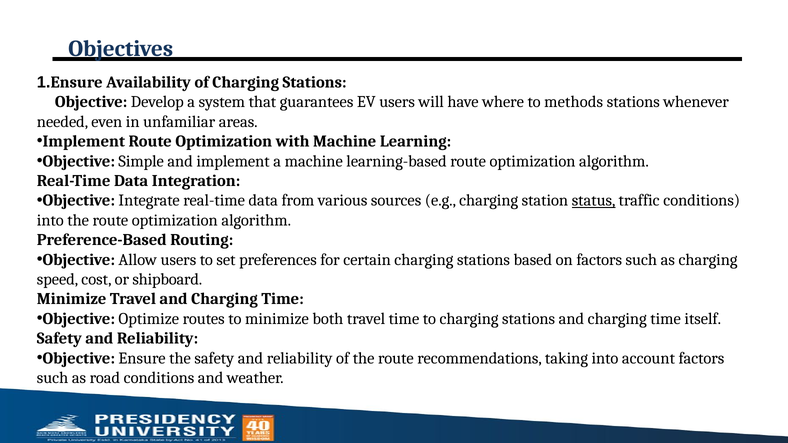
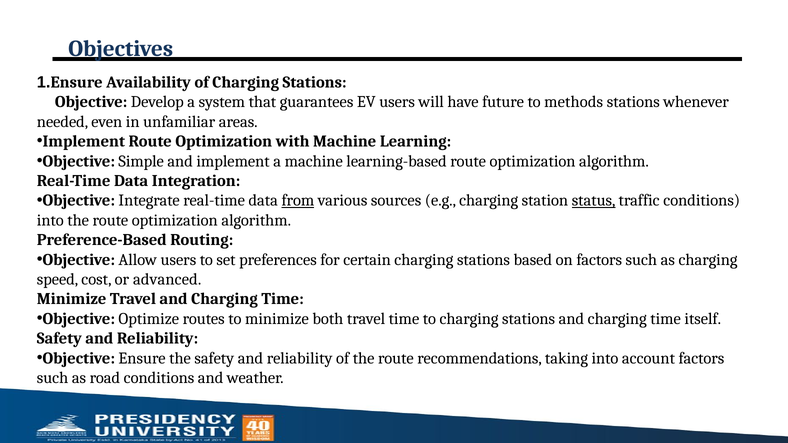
where: where -> future (503, 102)
from underline: none -> present (298, 201)
shipboard: shipboard -> advanced (167, 279)
